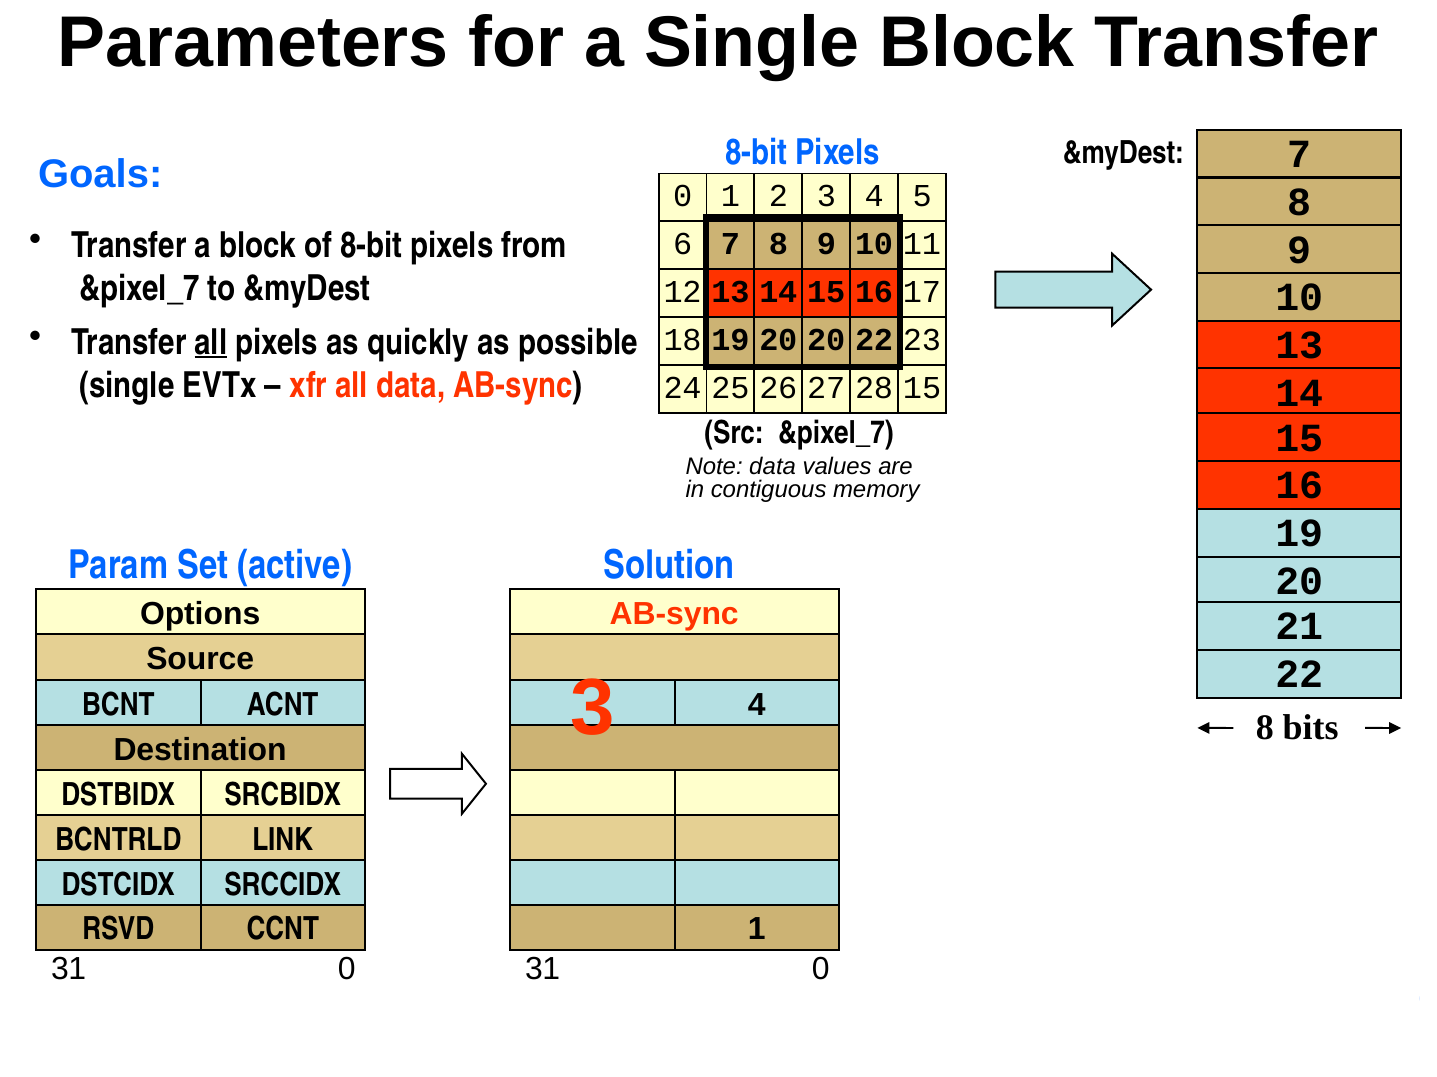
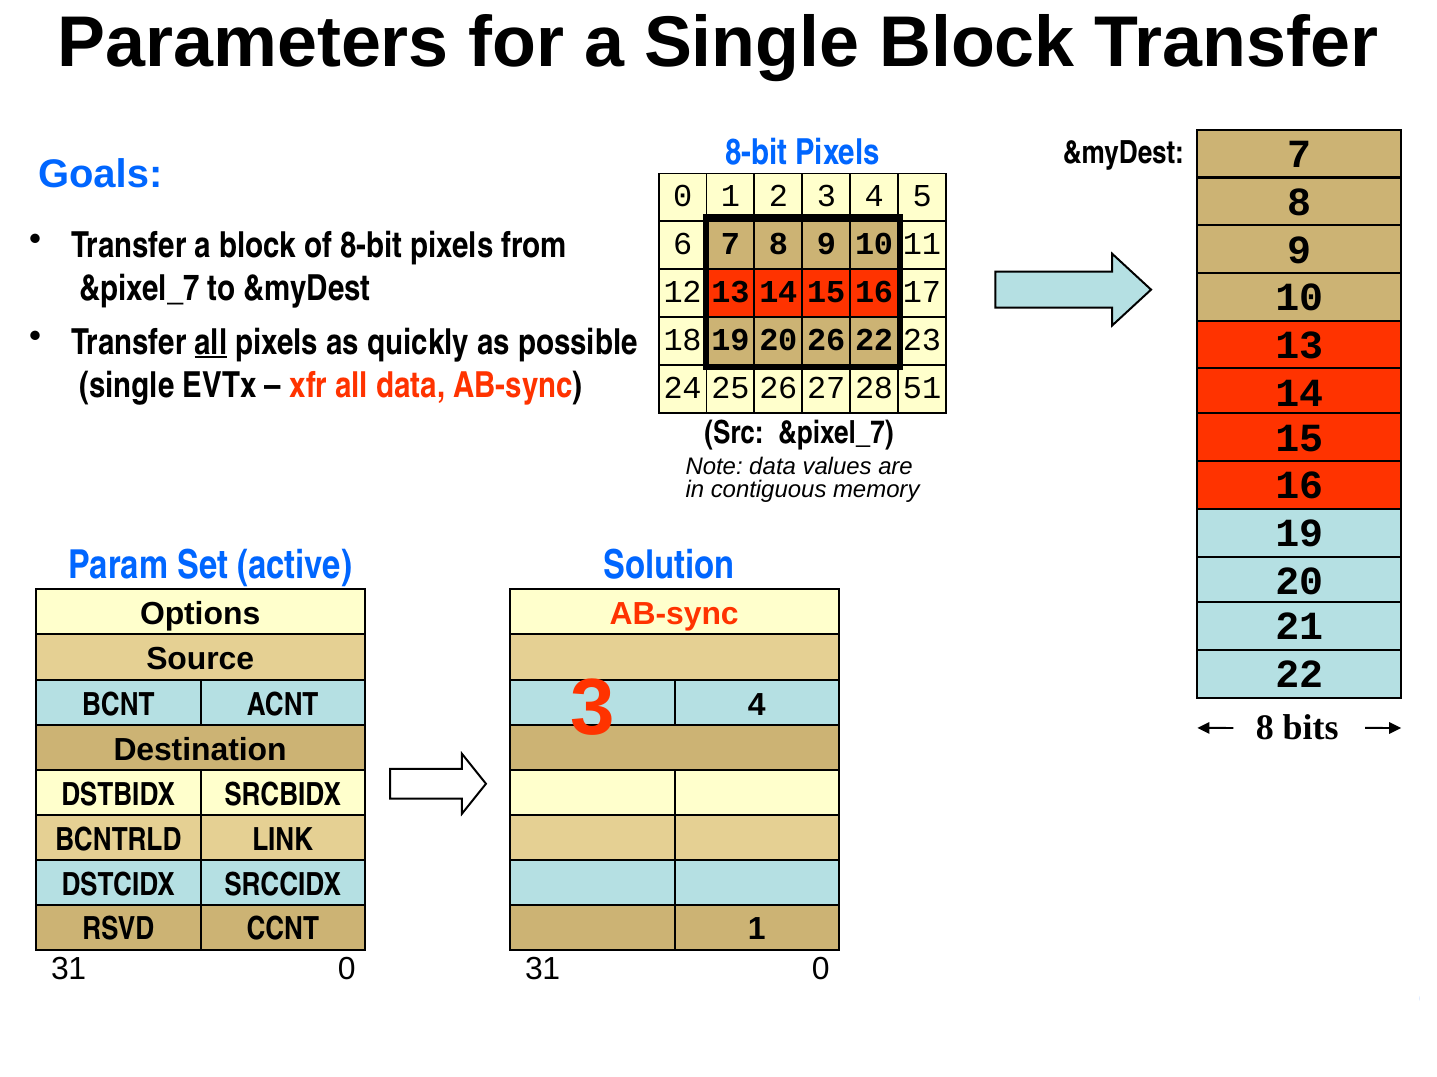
20 20: 20 -> 26 (826, 340)
28 15: 15 -> 51 (922, 388)
